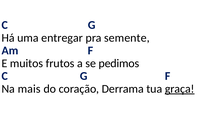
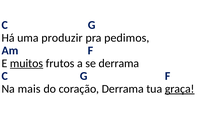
entregar: entregar -> produzir (62, 38)
semente: semente -> pedimos (127, 38)
muitos underline: none -> present (27, 63)
se pedimos: pedimos -> derrama (119, 63)
